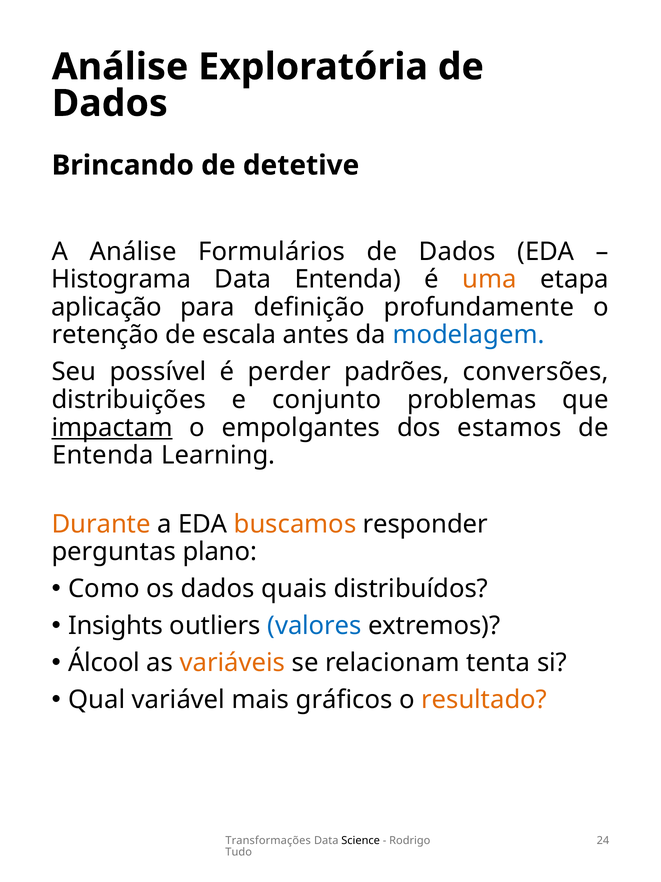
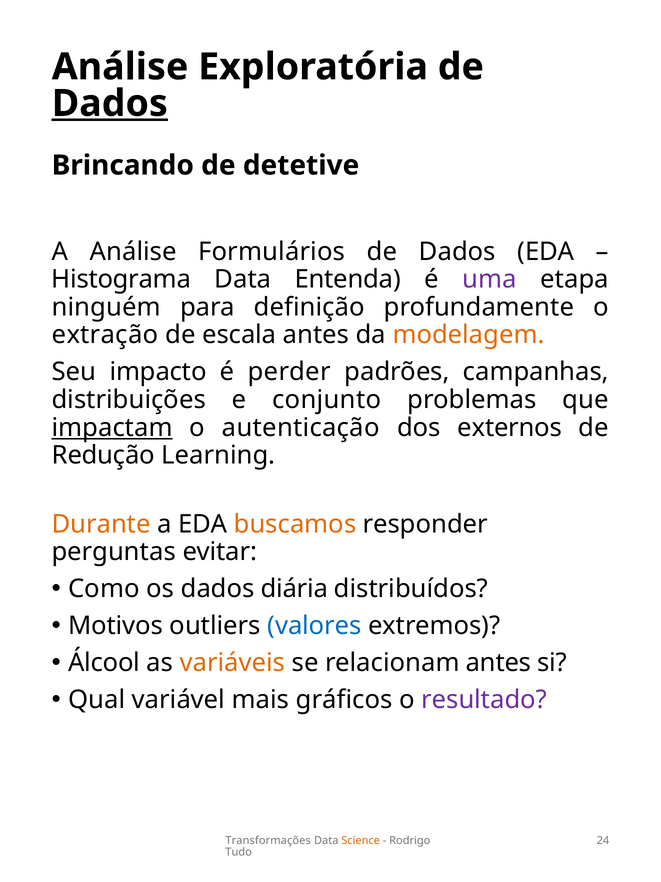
Dados underline: none -> present (110, 103)
uma colour: orange -> purple (490, 279)
aplicação: aplicação -> ninguém (106, 307)
retenção: retenção -> extração (105, 335)
modelagem colour: blue -> orange (469, 335)
possível: possível -> impacto (158, 372)
conversões: conversões -> campanhas (536, 372)
empolgantes: empolgantes -> autenticação (301, 427)
estamos: estamos -> externos (510, 427)
Entenda: Entenda -> Redução (103, 455)
plano: plano -> evitar (220, 551)
quais: quais -> diária (294, 588)
Insights: Insights -> Motivos (116, 625)
relacionam tenta: tenta -> antes (498, 662)
resultado colour: orange -> purple (484, 699)
Science colour: black -> orange (361, 840)
